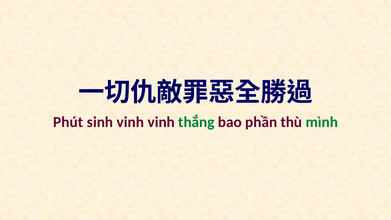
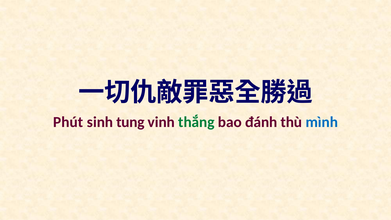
sinh vinh: vinh -> tung (130, 122)
phần: phần -> đánh (261, 122)
mình colour: green -> blue (322, 122)
